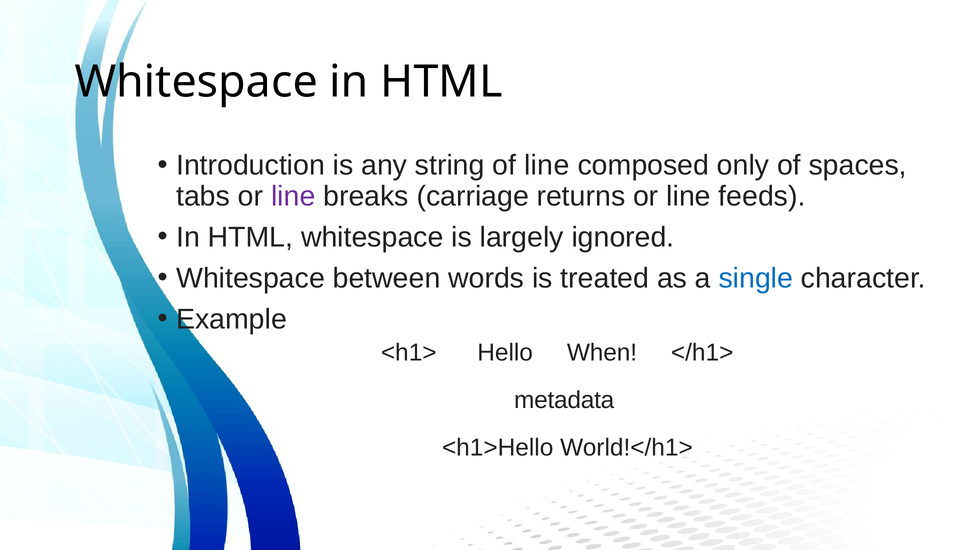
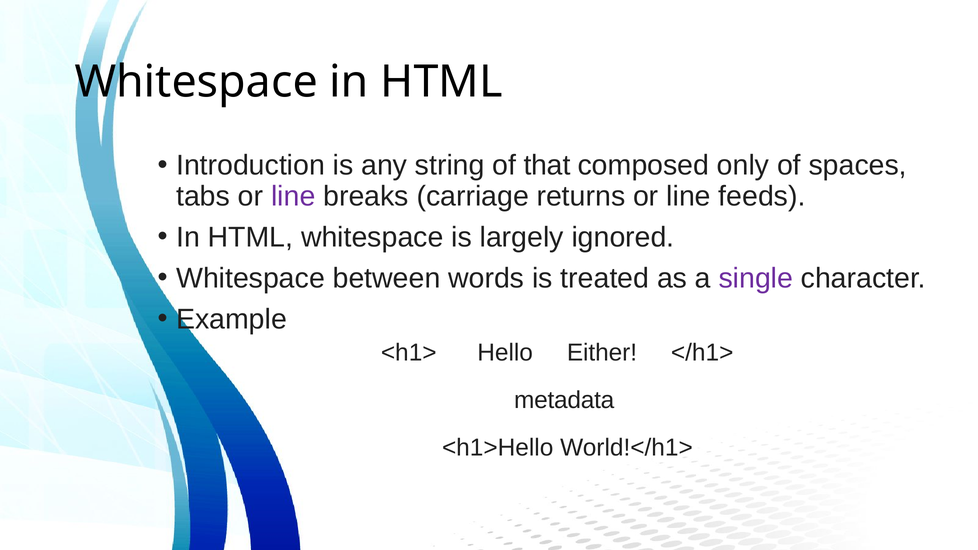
of line: line -> that (547, 165)
single colour: blue -> purple (756, 278)
When: When -> Either (602, 353)
